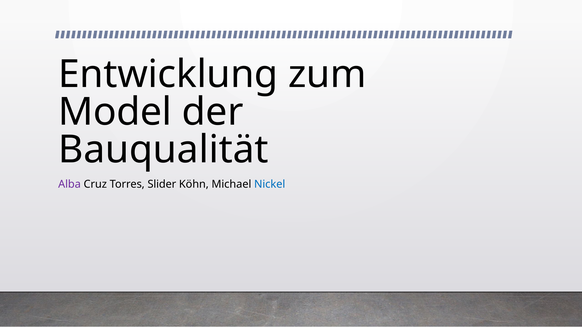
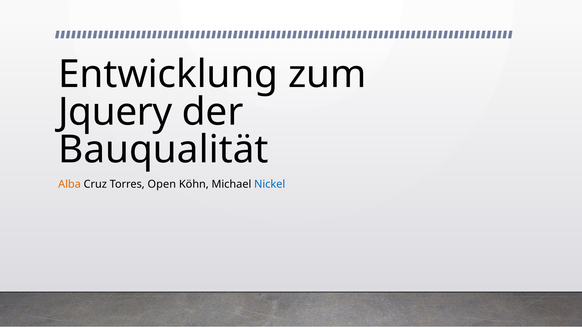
Model: Model -> Jquery (115, 112)
Alba colour: purple -> orange (70, 184)
Slider: Slider -> Open (162, 184)
